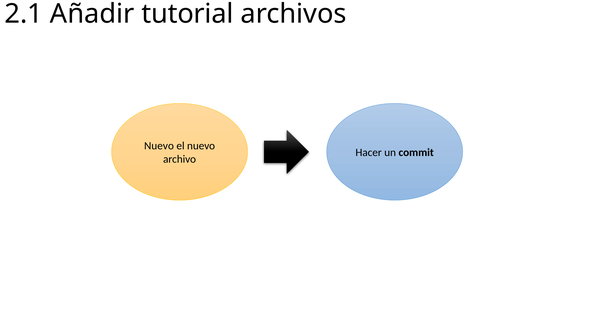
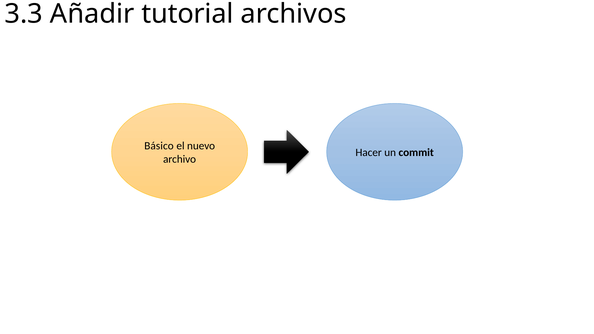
2.1: 2.1 -> 3.3 (24, 14)
Nuevo: Nuevo -> Básico (159, 146)
